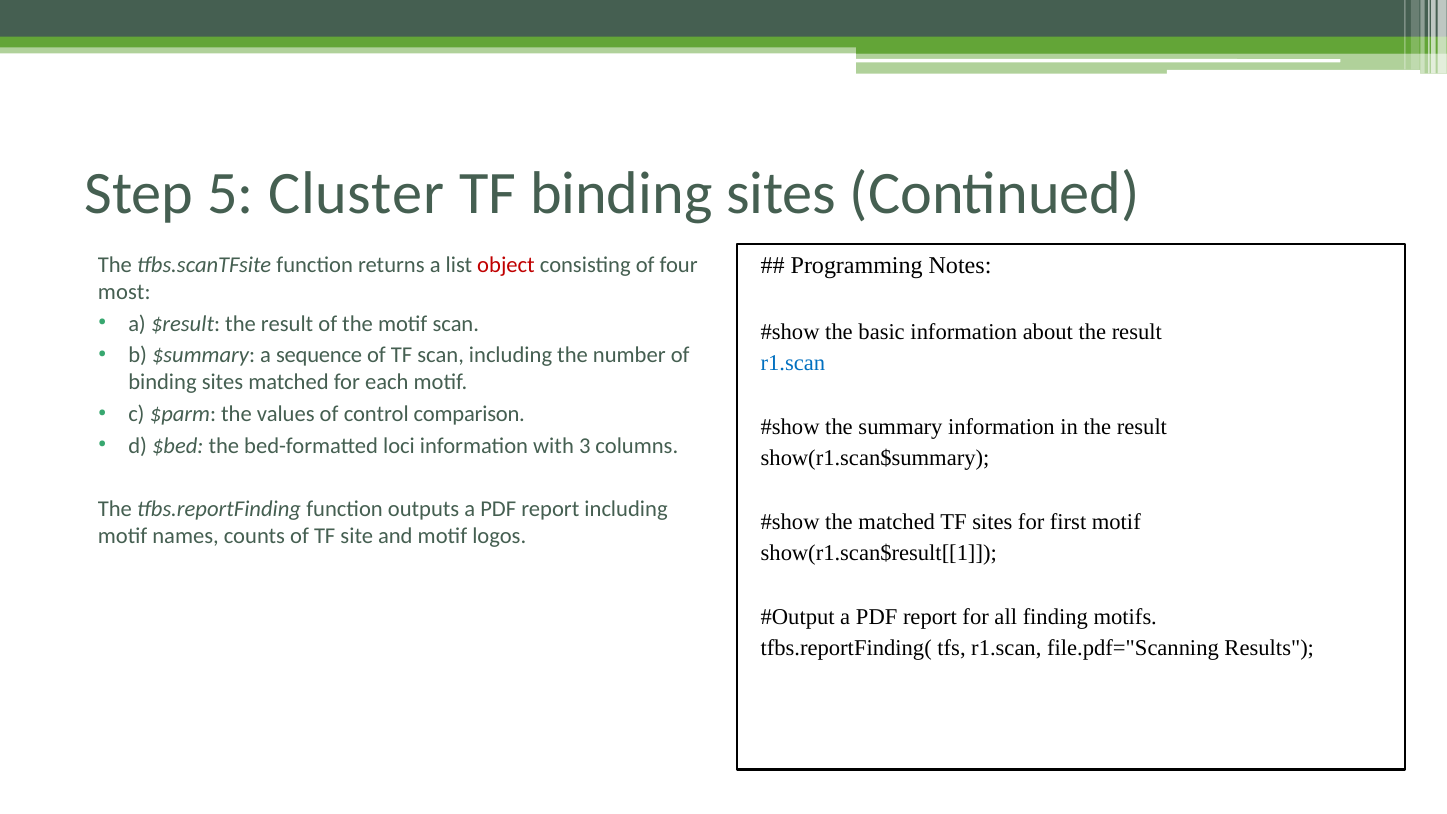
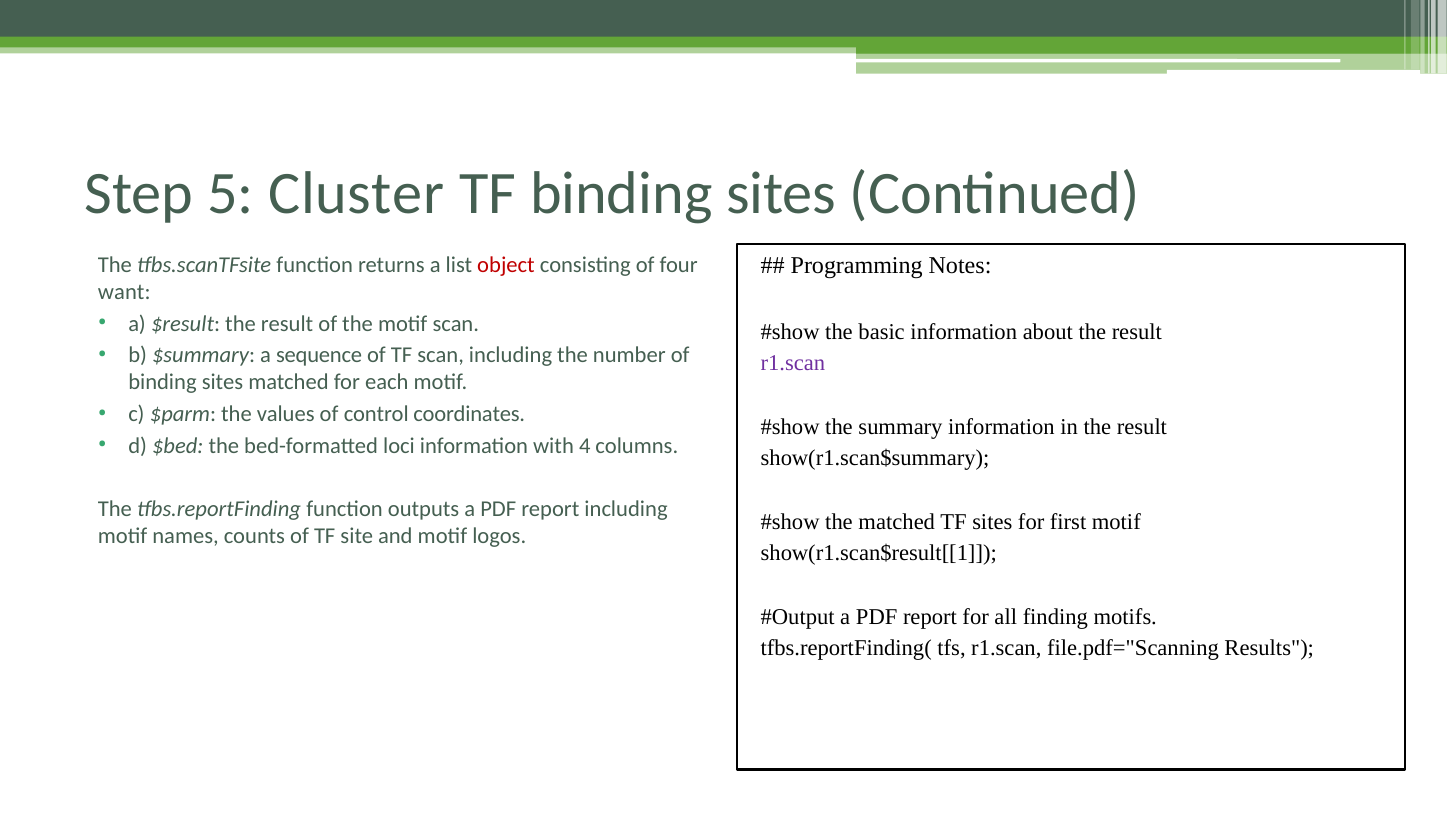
most: most -> want (124, 292)
r1.scan colour: blue -> purple (793, 363)
comparison: comparison -> coordinates (469, 414)
3: 3 -> 4 (585, 446)
